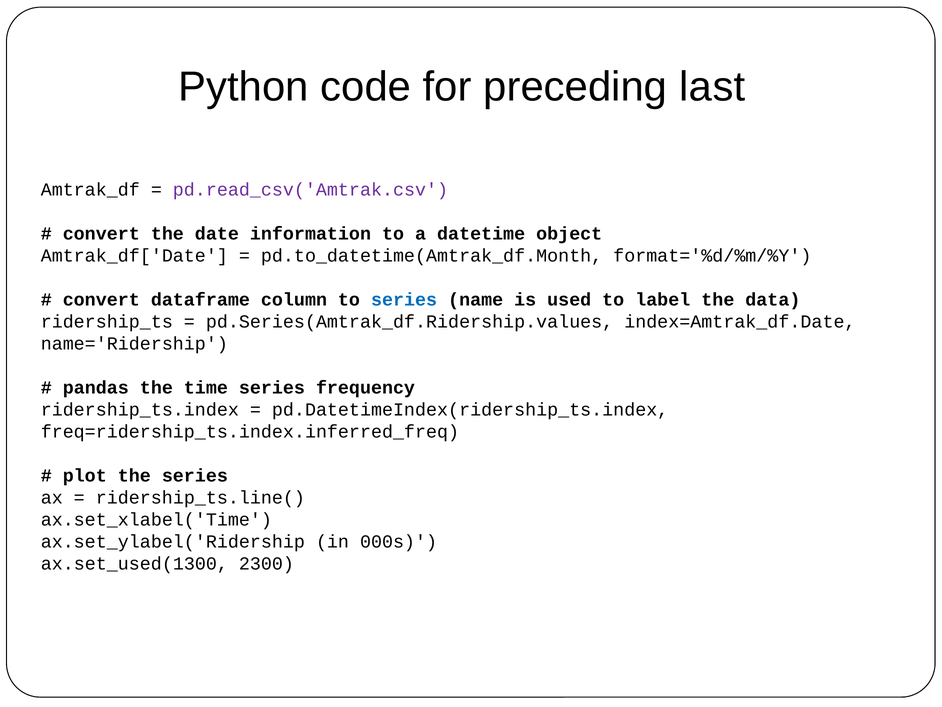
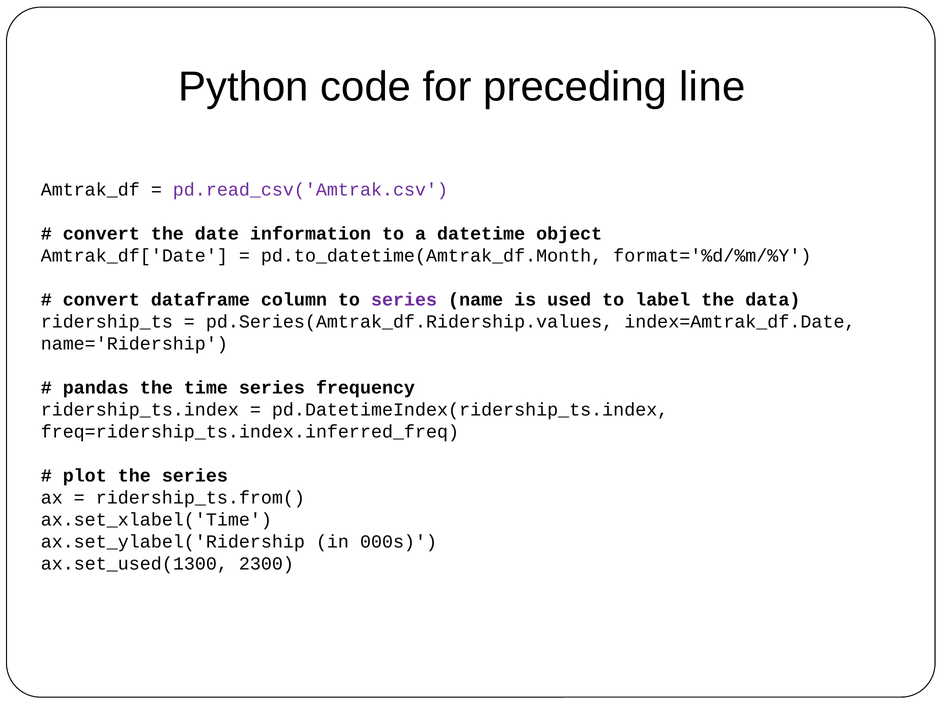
last: last -> line (712, 87)
series colour: blue -> purple (404, 300)
ridership_ts.line(: ridership_ts.line( -> ridership_ts.from( (200, 498)
